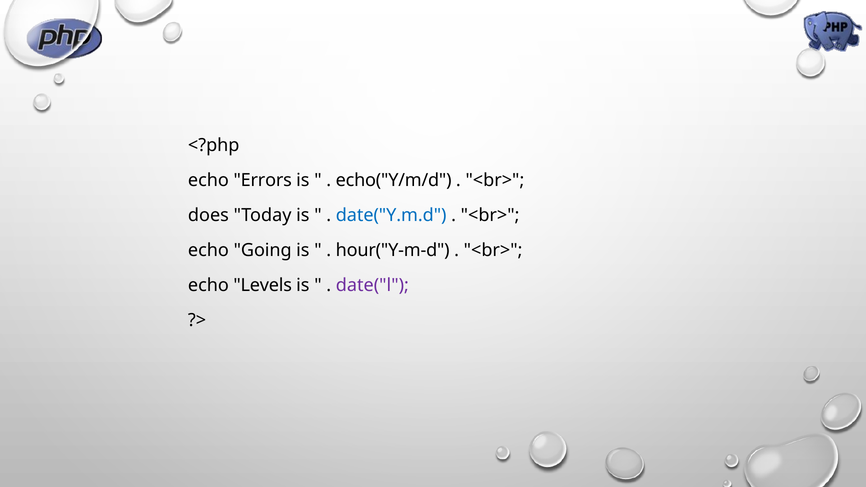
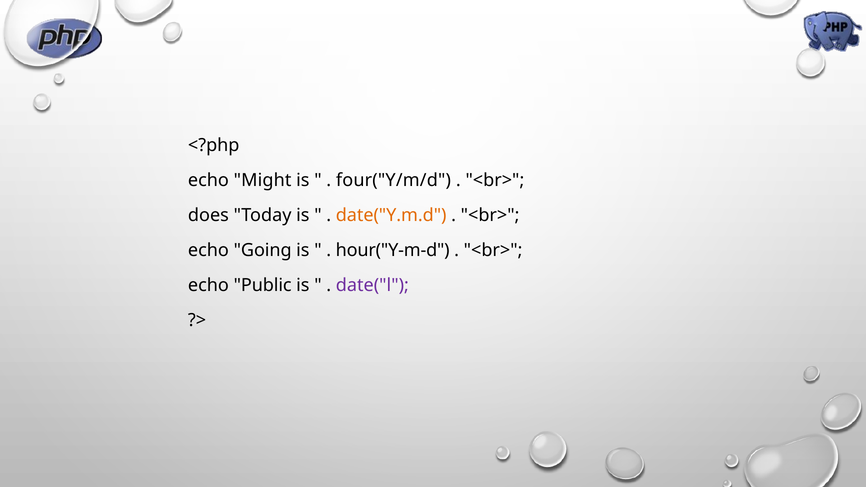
Errors: Errors -> Might (263, 180)
echo("Y/m/d: echo("Y/m/d -> four("Y/m/d (393, 180)
date("Y.m.d colour: blue -> orange (391, 215)
Levels: Levels -> Public (263, 285)
